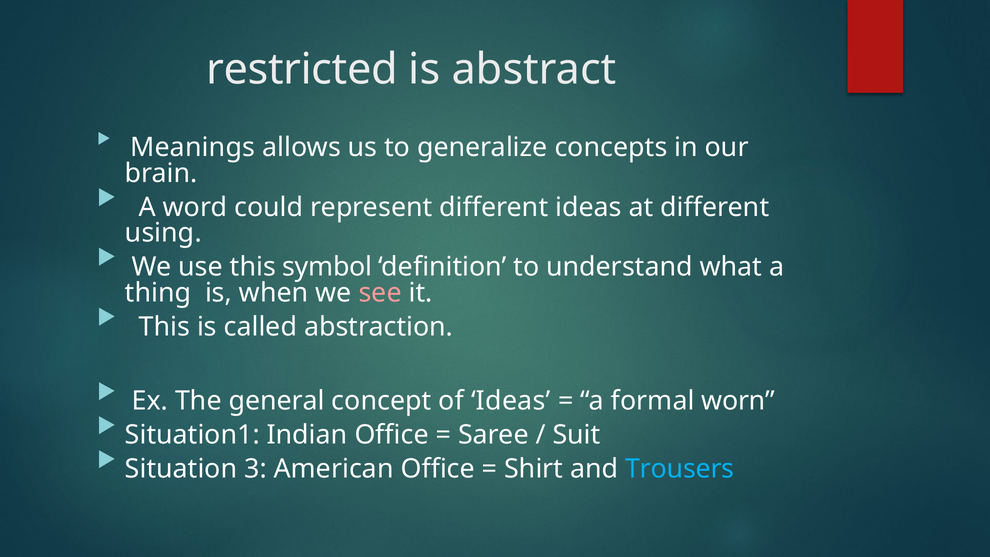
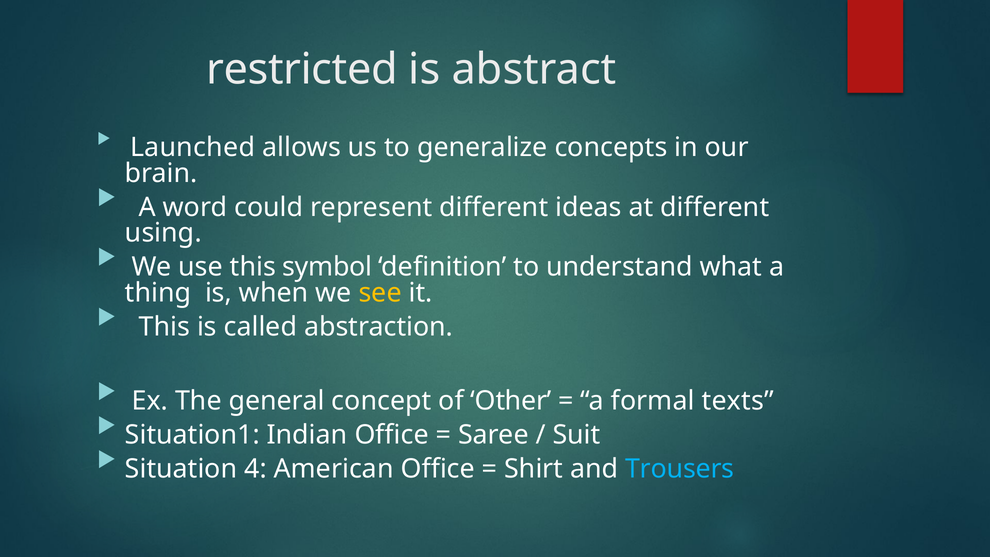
Meanings: Meanings -> Launched (193, 148)
see colour: pink -> yellow (380, 293)
of Ideas: Ideas -> Other (511, 401)
worn: worn -> texts (738, 401)
3: 3 -> 4 (256, 469)
